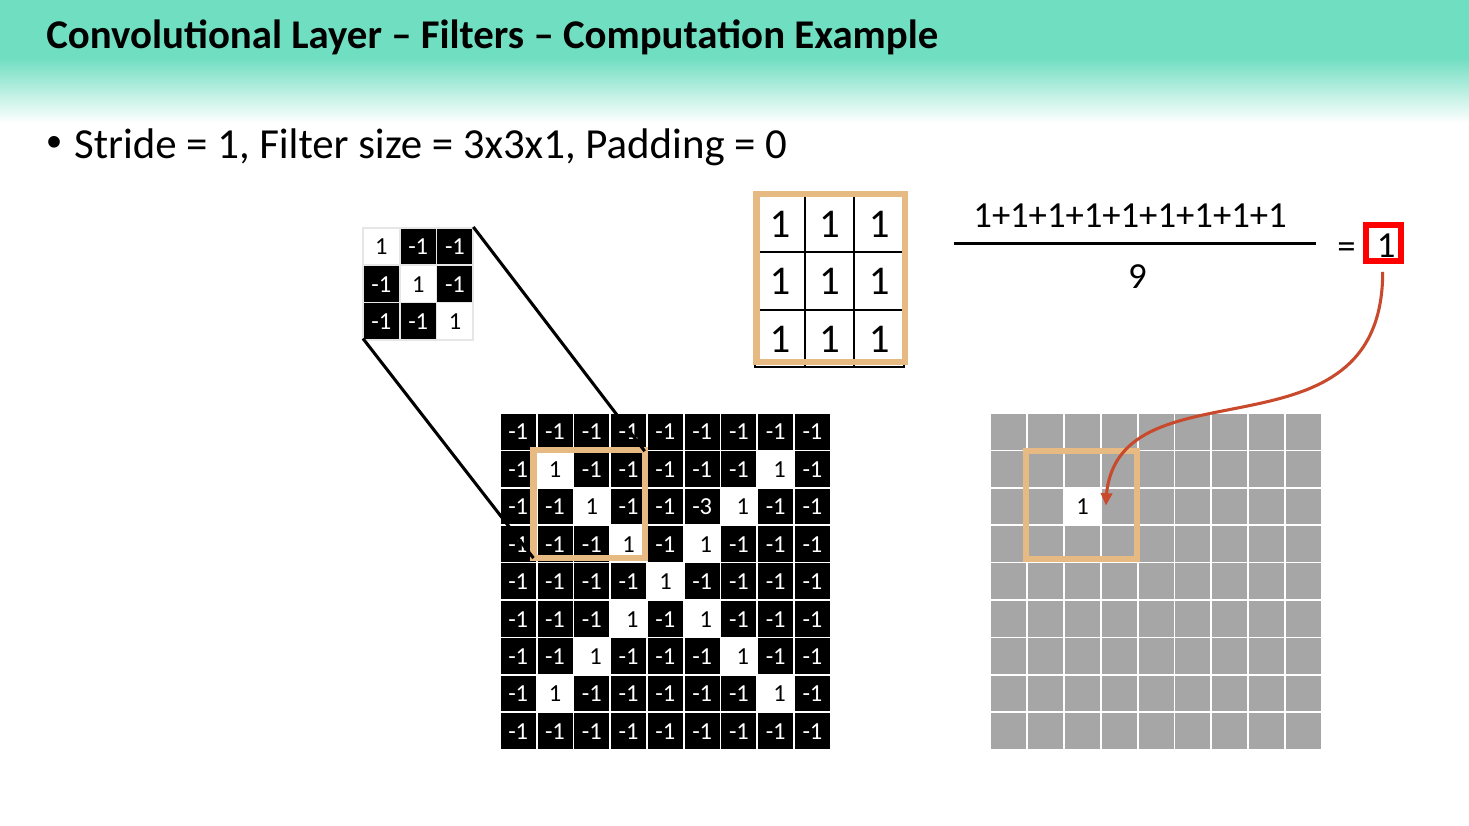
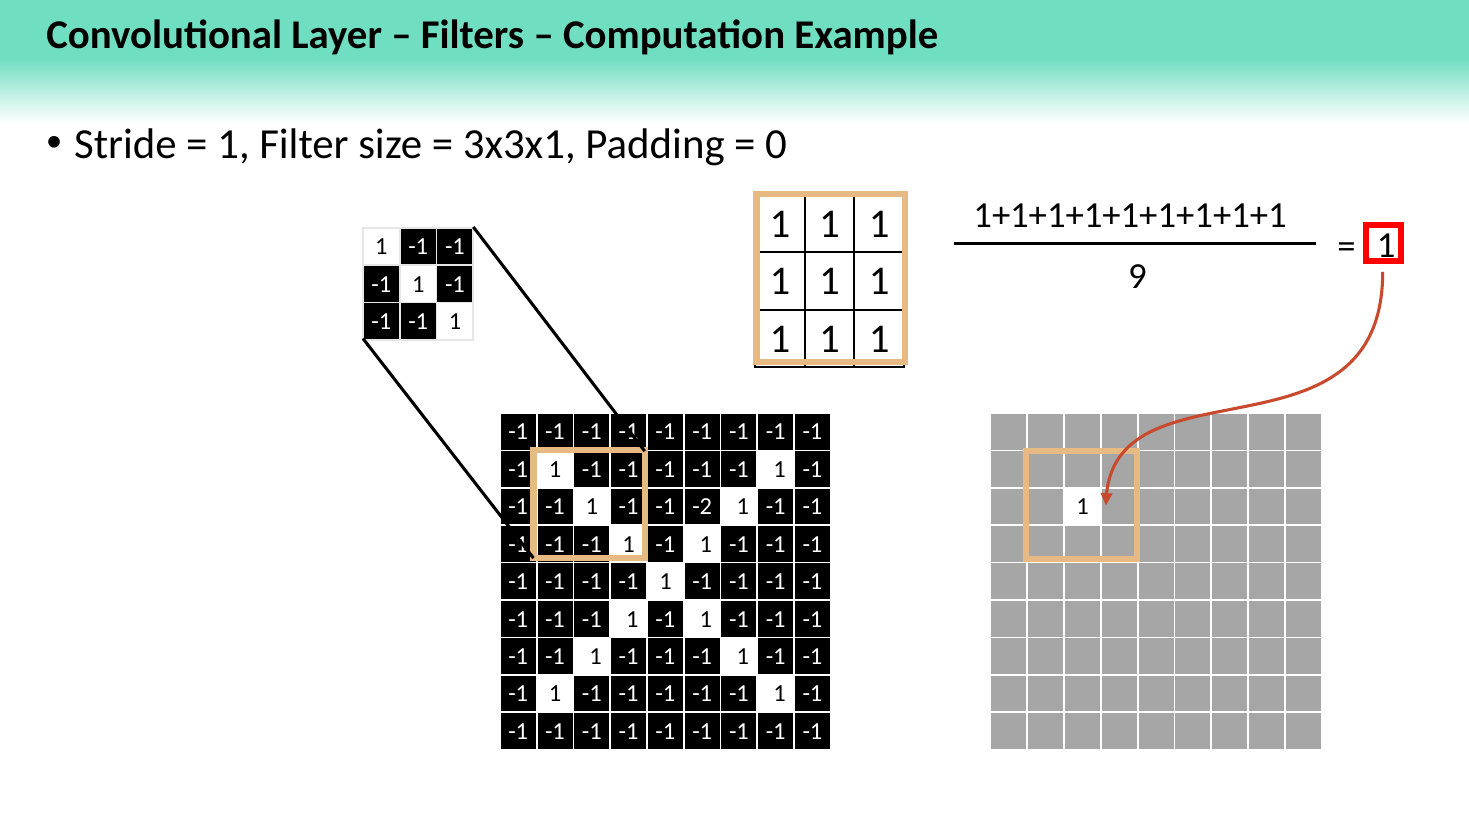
-3: -3 -> -2 (702, 507)
